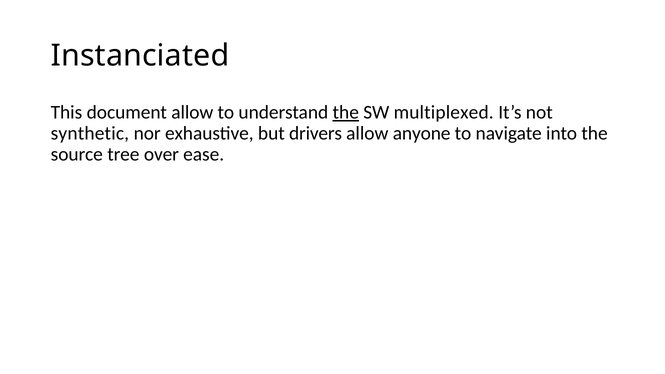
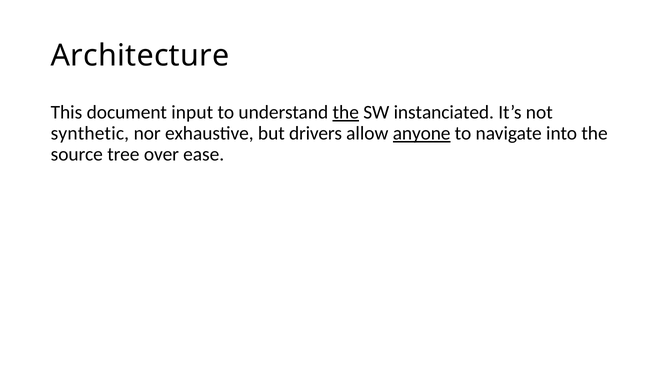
Instanciated: Instanciated -> Architecture (140, 56)
document allow: allow -> input (192, 112)
multiplexed: multiplexed -> instanciated (444, 112)
anyone underline: none -> present (422, 133)
